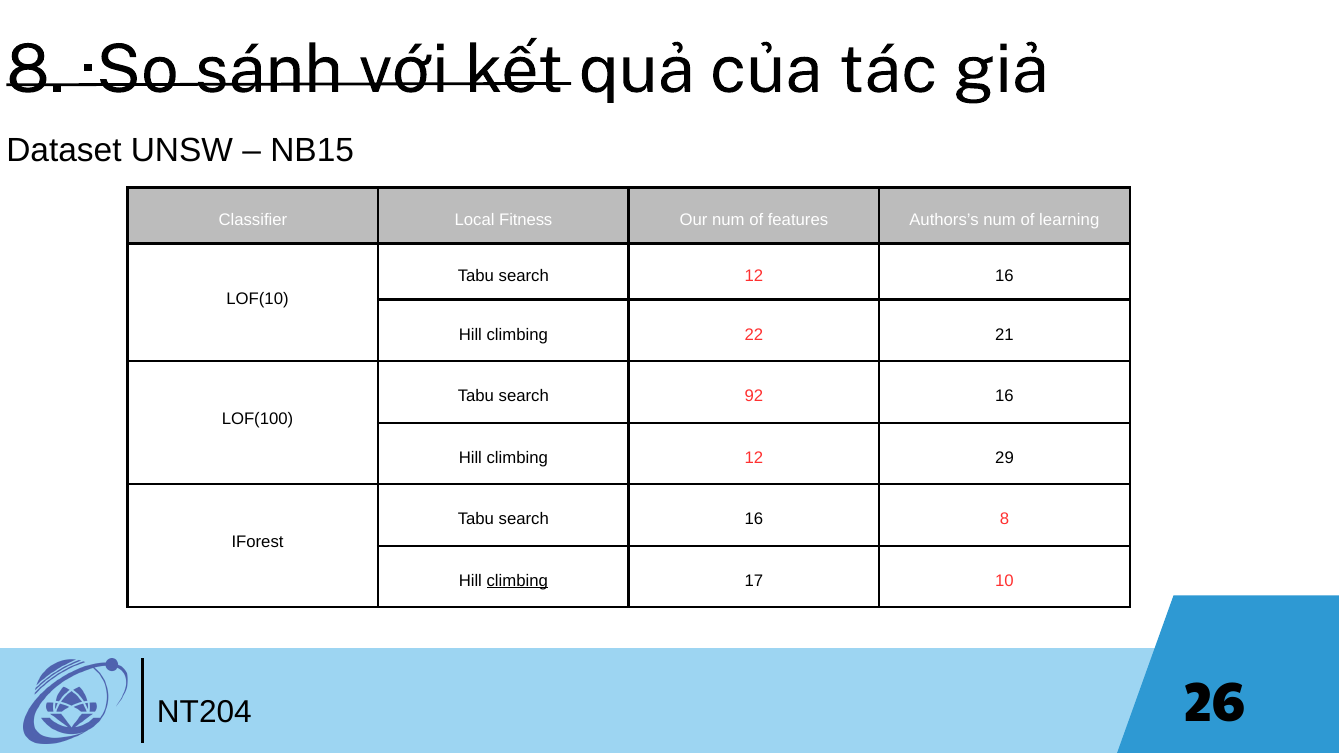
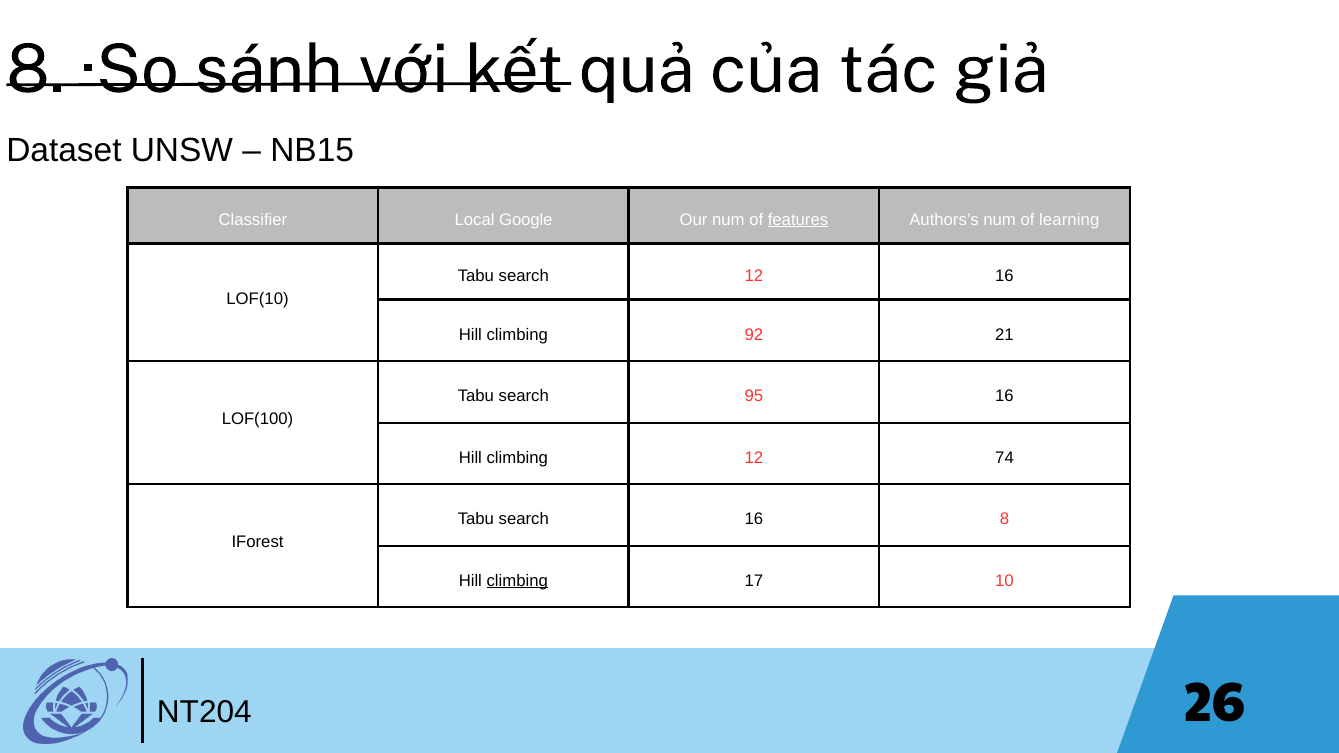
Fitness: Fitness -> Google (526, 220)
features underline: none -> present (798, 220)
22: 22 -> 92 (754, 335)
92: 92 -> 95 (754, 396)
29: 29 -> 74 (1005, 458)
